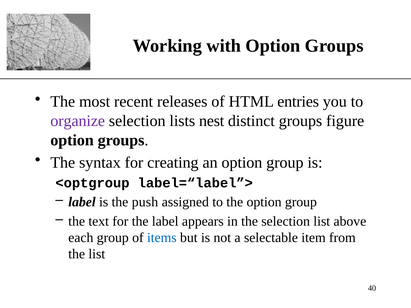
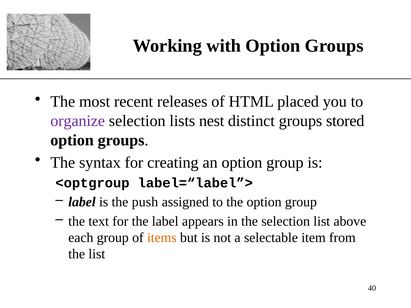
entries: entries -> placed (298, 102)
figure: figure -> stored (345, 121)
items colour: blue -> orange (162, 238)
